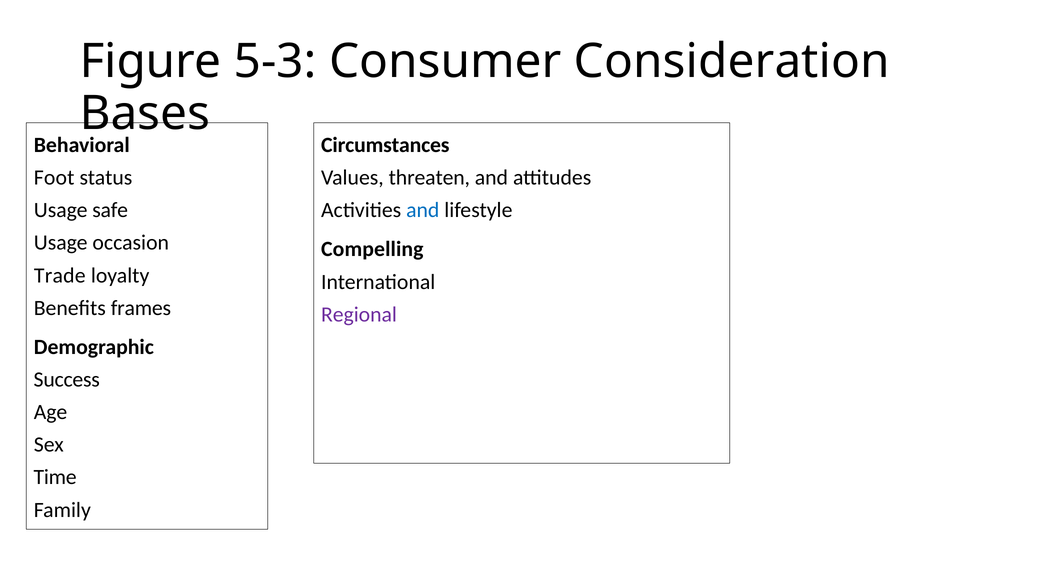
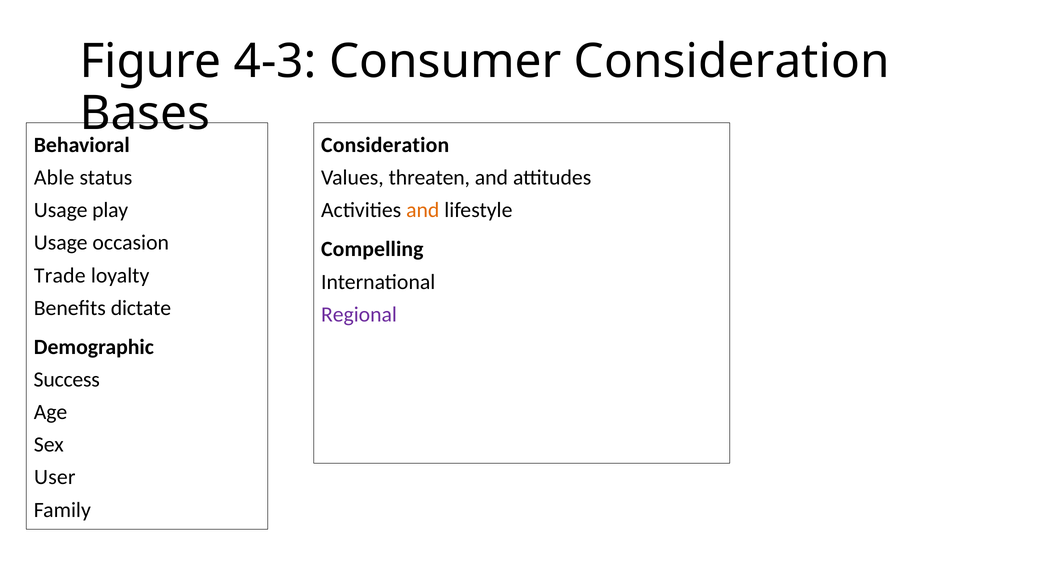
5-3: 5-3 -> 4-3 (275, 62)
Circumstances: Circumstances -> Consideration (385, 145)
Foot: Foot -> Able (54, 178)
safe: safe -> play (110, 210)
and colour: blue -> orange (423, 210)
frames: frames -> dictate (141, 308)
Time: Time -> User (55, 478)
